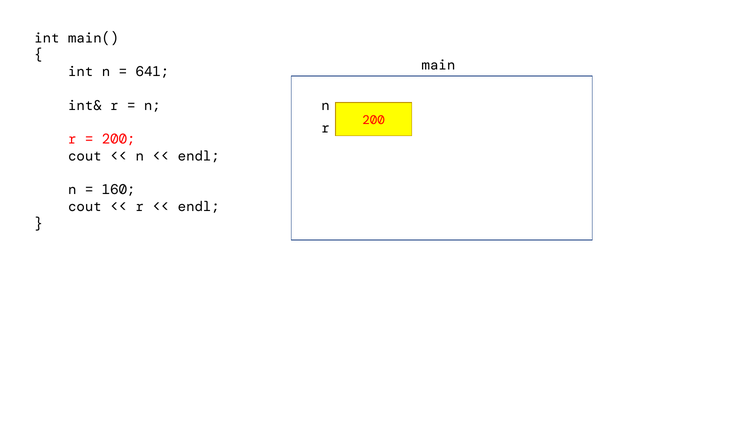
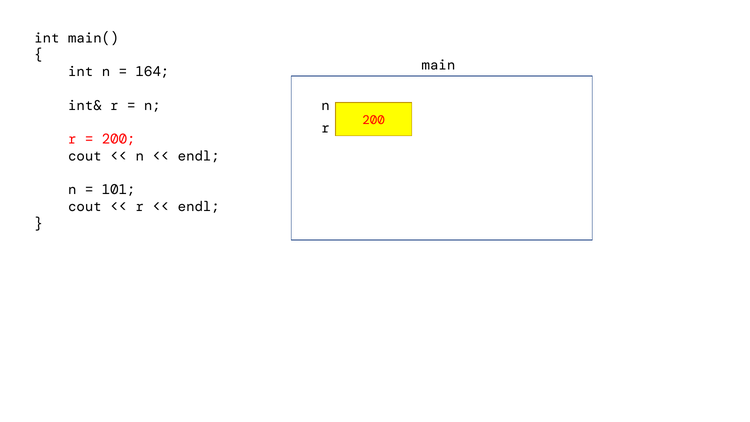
641: 641 -> 164 (152, 72)
160: 160 -> 101 (119, 190)
